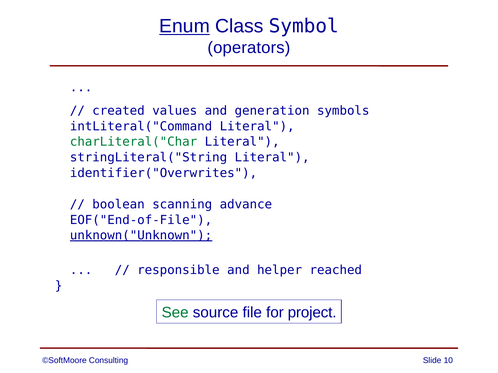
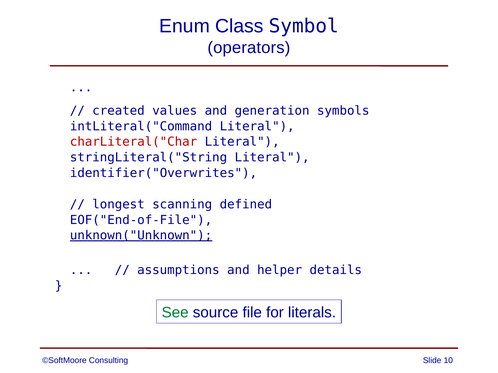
Enum underline: present -> none (185, 26)
charLiteral("Char colour: green -> red (134, 142)
boolean: boolean -> longest (119, 205)
advance: advance -> defined (246, 205)
responsible: responsible -> assumptions (178, 271)
reached: reached -> details (336, 271)
project: project -> literals (312, 313)
